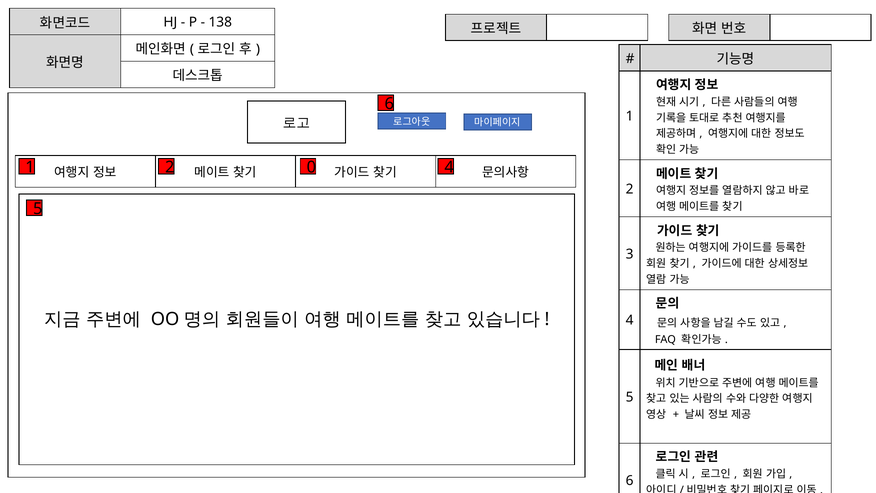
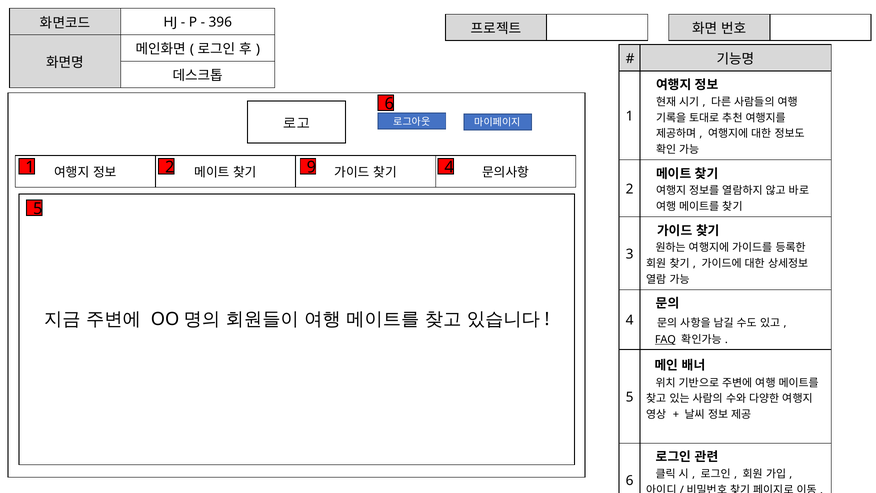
138: 138 -> 396 (220, 22)
0: 0 -> 9 (311, 167)
FAQ underline: none -> present (665, 339)
